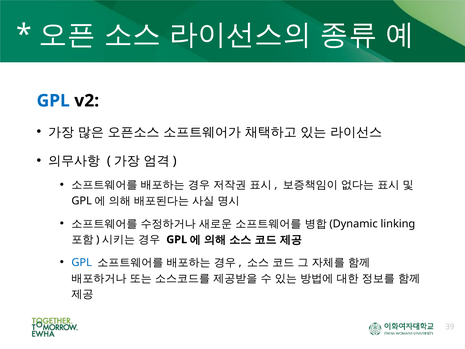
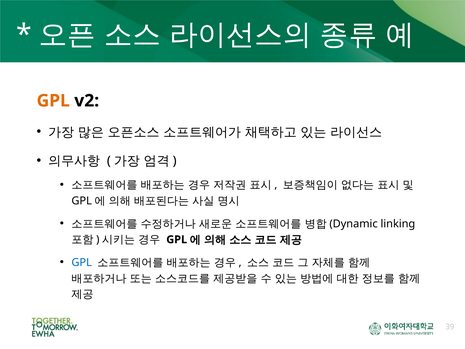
GPL colour: blue -> orange (53, 101)
